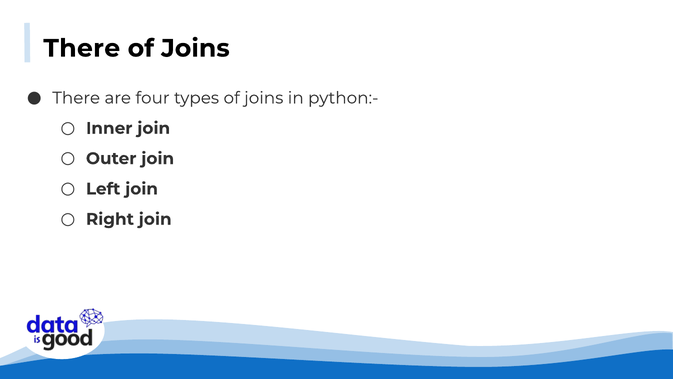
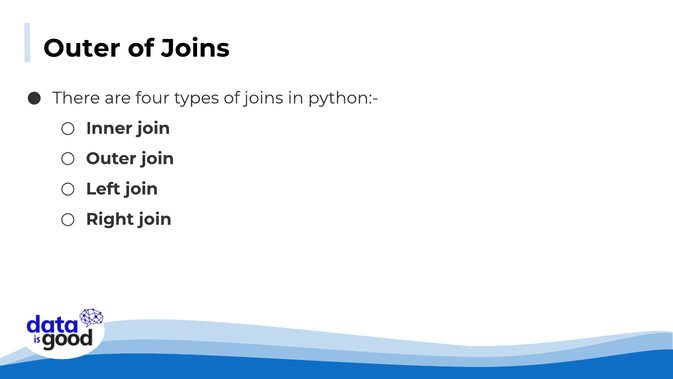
There: There -> Outer (82, 48)
